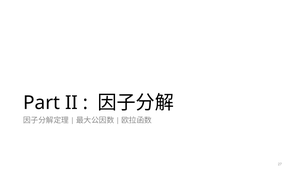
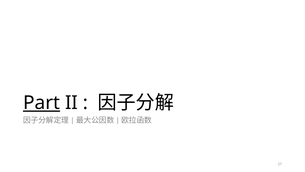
Part underline: none -> present (42, 103)
